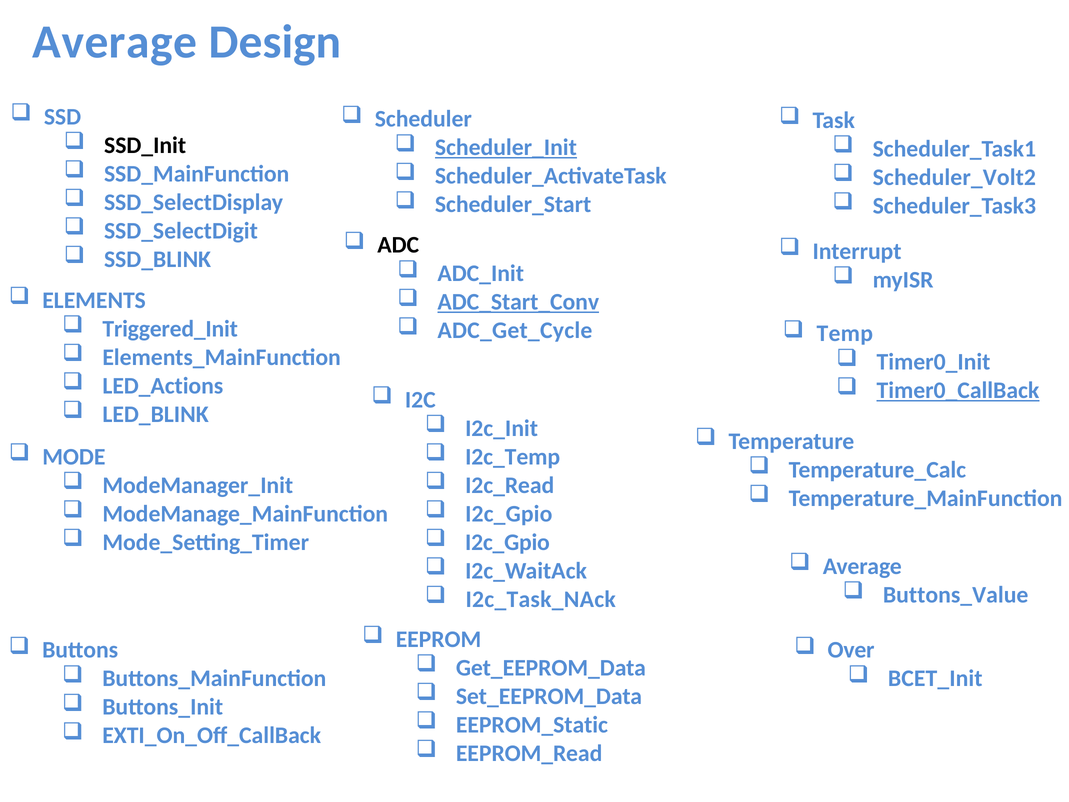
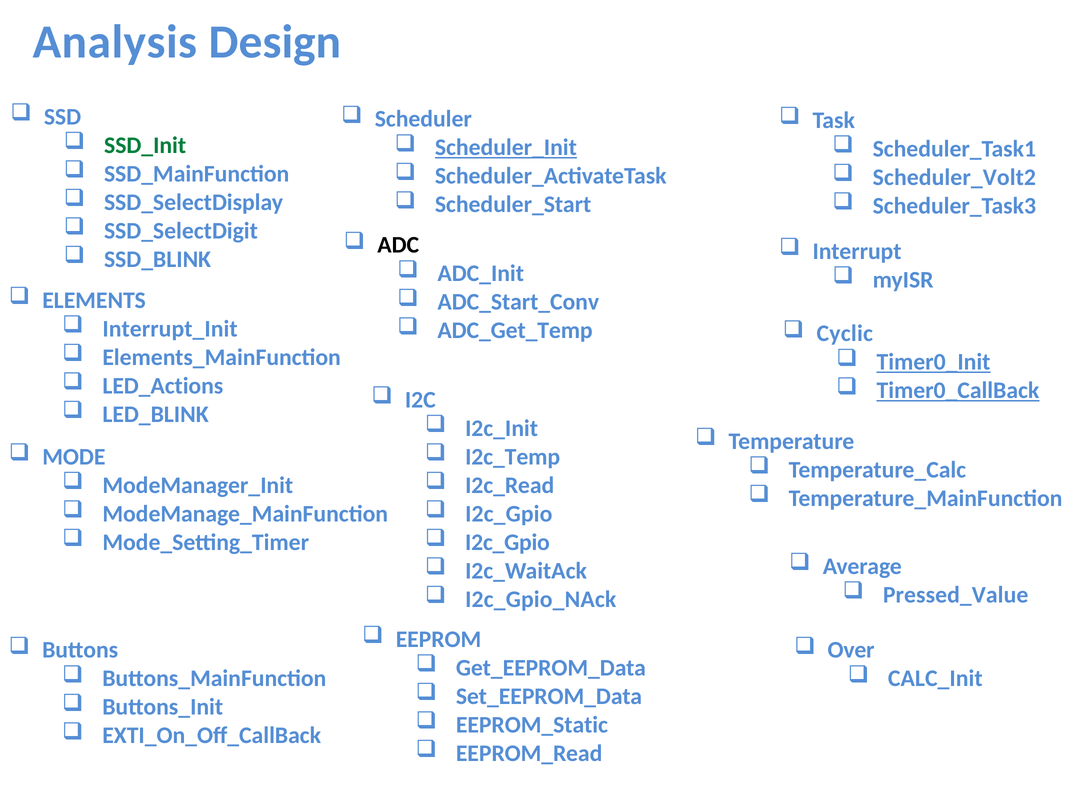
Average: Average -> Analysis (115, 42)
SSD_Init colour: black -> green (145, 145)
ADC_Start_Conv underline: present -> none (518, 302)
Triggered_Init: Triggered_Init -> Interrupt_Init (170, 329)
ADC_Get_Cycle: ADC_Get_Cycle -> ADC_Get_Temp (515, 331)
Temp: Temp -> Cyclic (845, 333)
Timer0_Init underline: none -> present (933, 362)
Buttons_Value: Buttons_Value -> Pressed_Value (956, 595)
I2c_Task_NAck: I2c_Task_NAck -> I2c_Gpio_NAck (541, 599)
BCET_Init: BCET_Init -> CALC_Init (935, 678)
